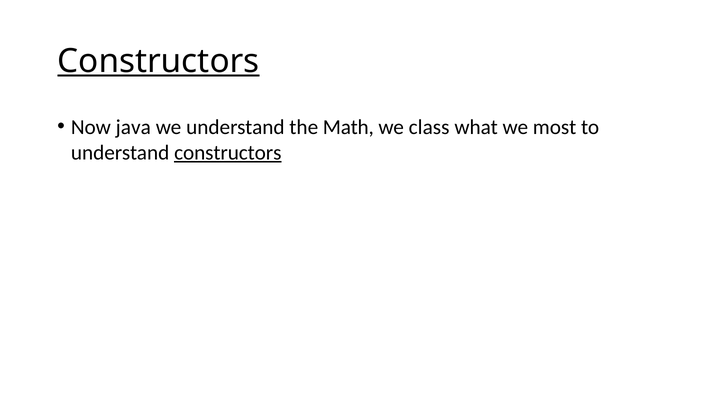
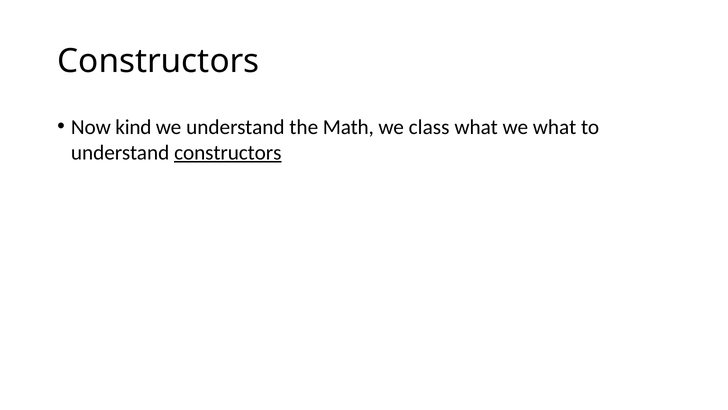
Constructors underline: present -> none (158, 61)
java: java -> kind (133, 127)
we most: most -> what (555, 127)
